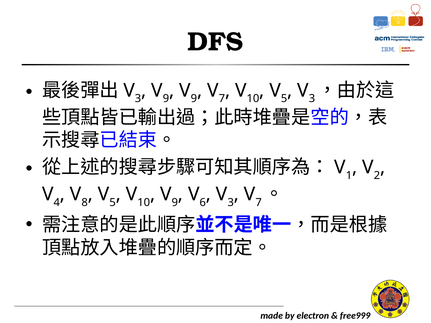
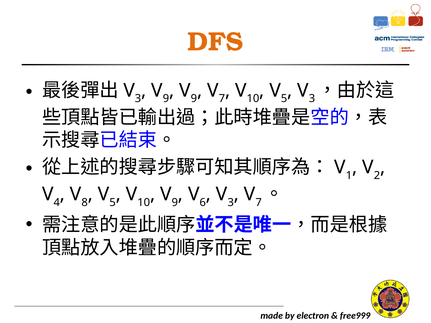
DFS colour: black -> orange (215, 42)
